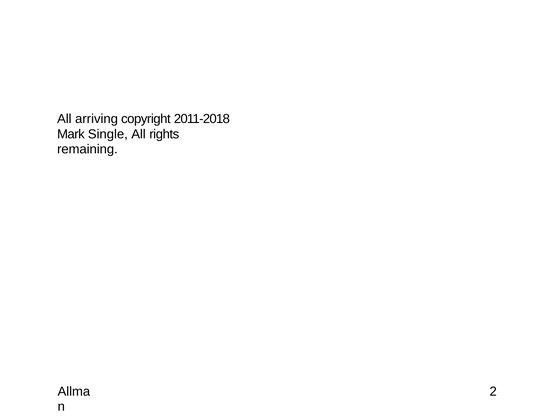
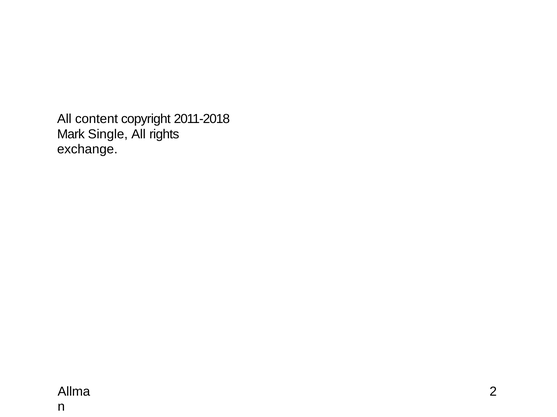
arriving: arriving -> content (97, 119)
remaining: remaining -> exchange (87, 150)
